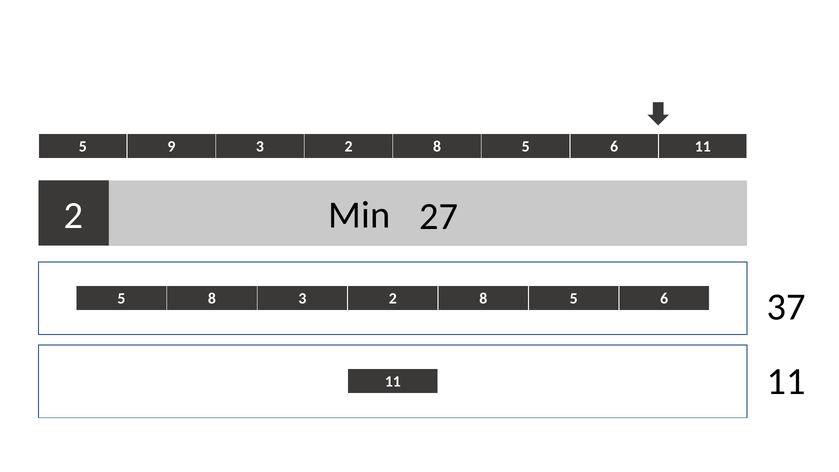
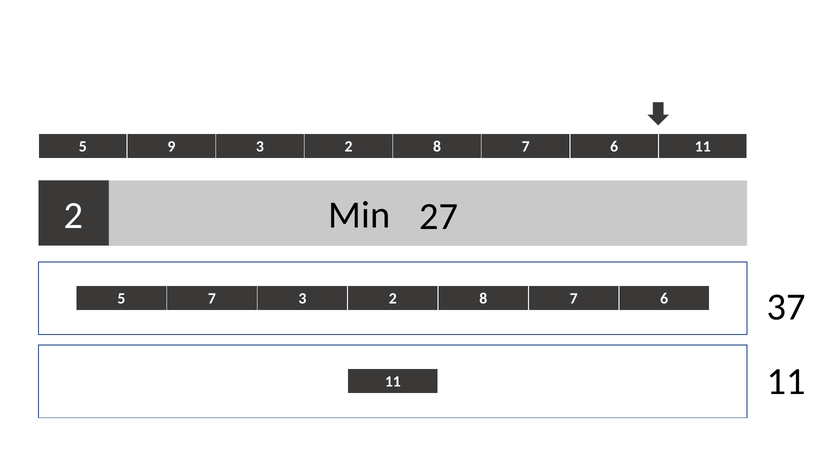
5: 5 -> 7 (526, 146)
5 8: 8 -> 7 (212, 298)
5: 5 -> 7 (574, 298)
